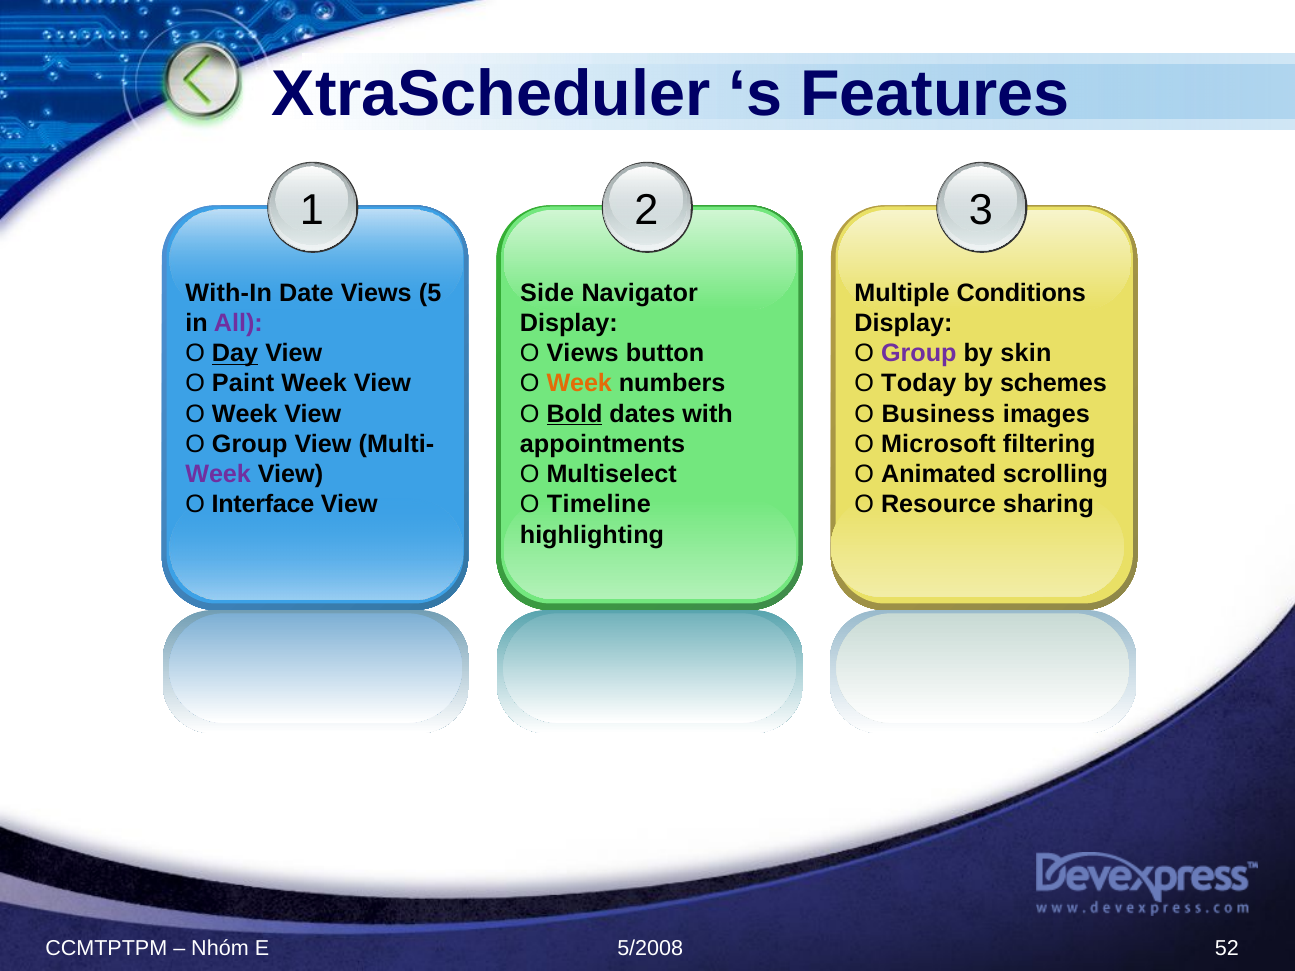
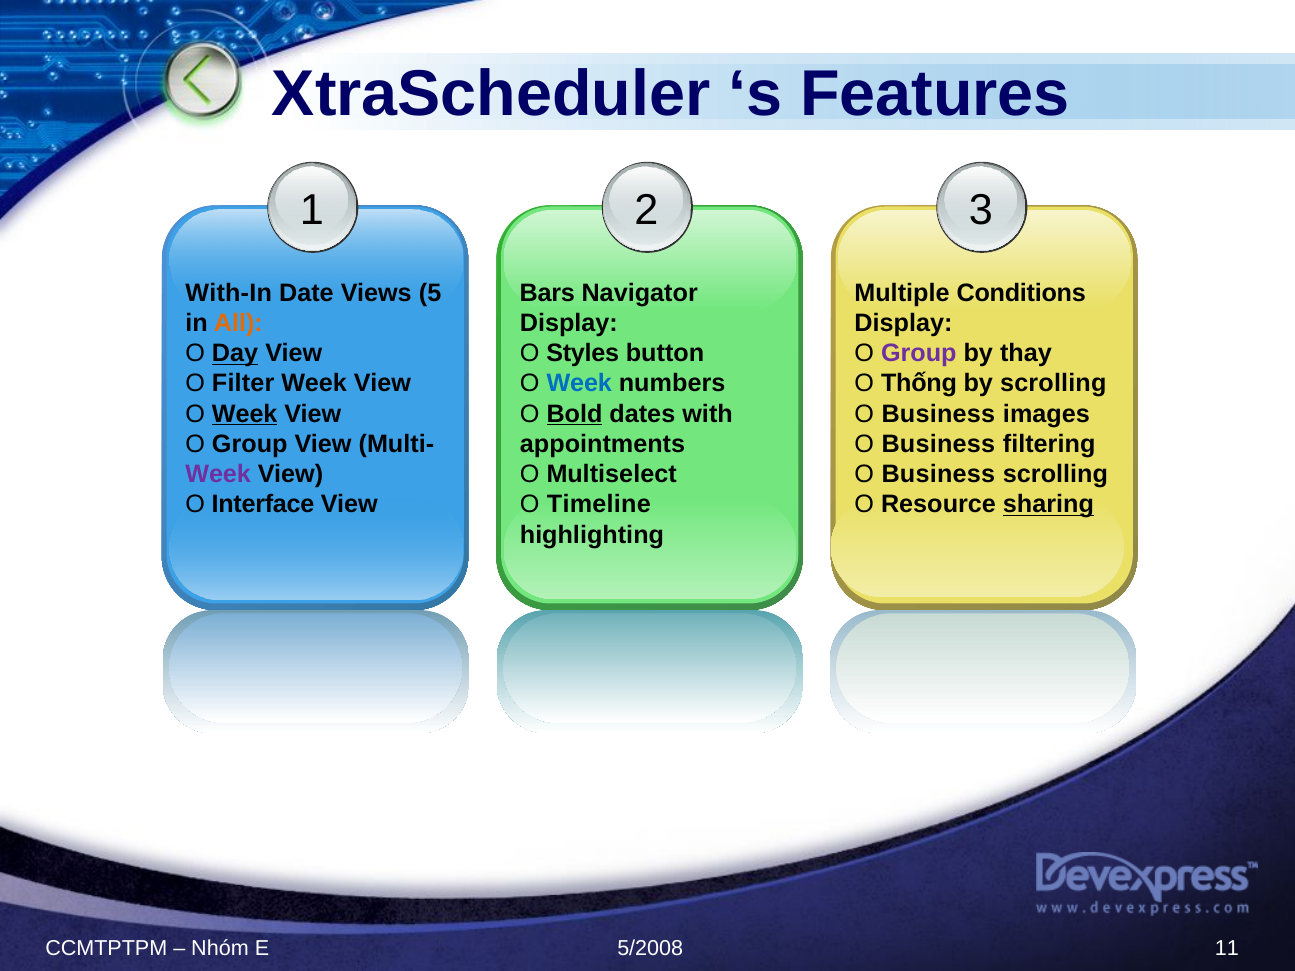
Side: Side -> Bars (547, 293)
All colour: purple -> orange (238, 323)
O Views: Views -> Styles (583, 353)
skin: skin -> thay (1026, 353)
Paint: Paint -> Filter (243, 384)
Week colour: orange -> blue (579, 384)
Today: Today -> Thống (919, 384)
by schemes: schemes -> scrolling (1053, 384)
Week underline: none -> present (245, 414)
Microsoft: Microsoft -> Business (938, 444)
Animated: Animated -> Business (938, 474)
sharing underline: none -> present (1048, 505)
52: 52 -> 11 (1227, 949)
